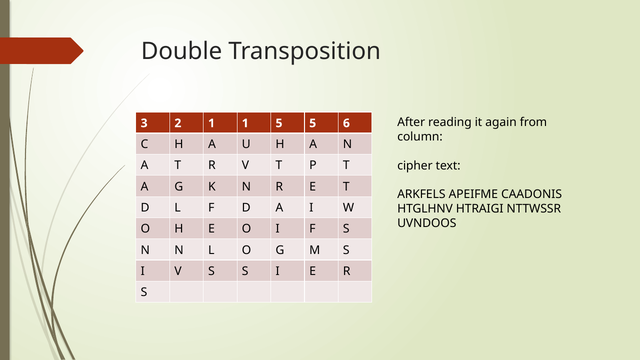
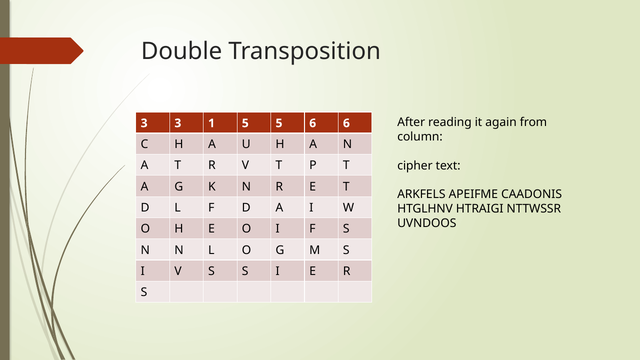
3 2: 2 -> 3 (178, 123)
1 1: 1 -> 5 (245, 123)
5 5: 5 -> 6 (313, 123)
